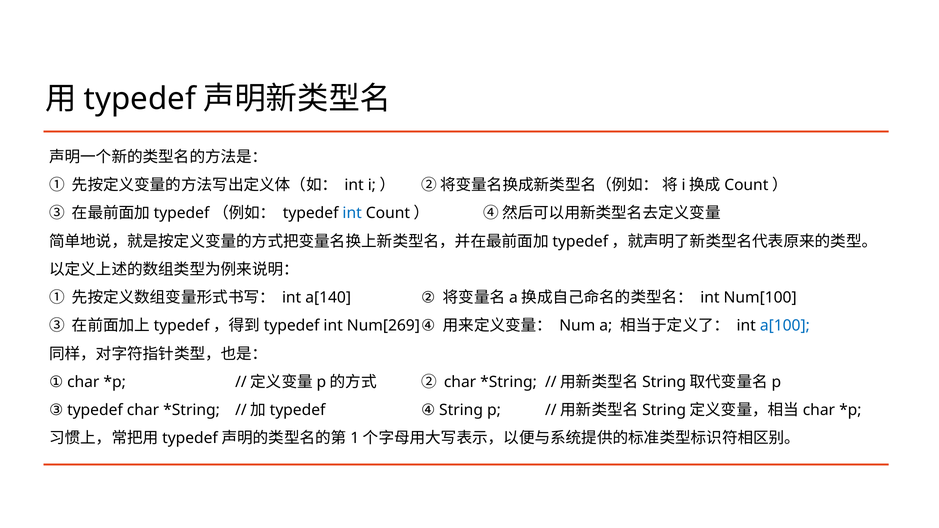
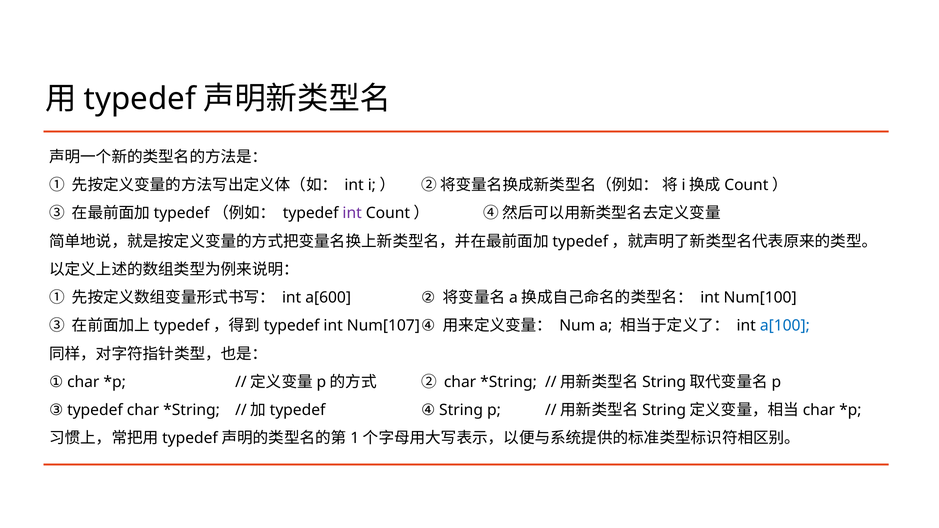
int colour: blue -> purple (352, 213)
a[140: a[140 -> a[600 (328, 298)
Num[269: Num[269 -> Num[107 (383, 326)
